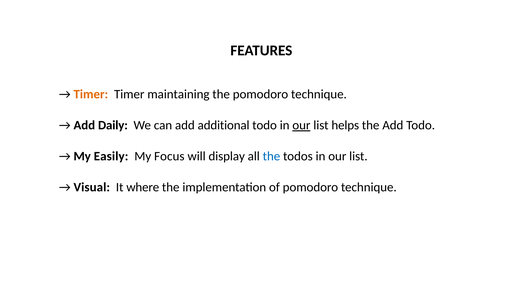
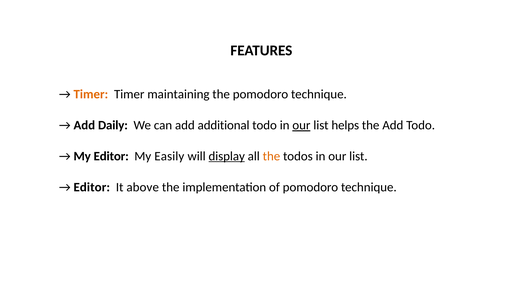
My Easily: Easily -> Editor (111, 156)
Focus: Focus -> Easily (169, 156)
display underline: none -> present (227, 156)
the colour: blue -> orange (271, 156)
Visual: Visual -> Editor (92, 187)
where: where -> above (143, 187)
